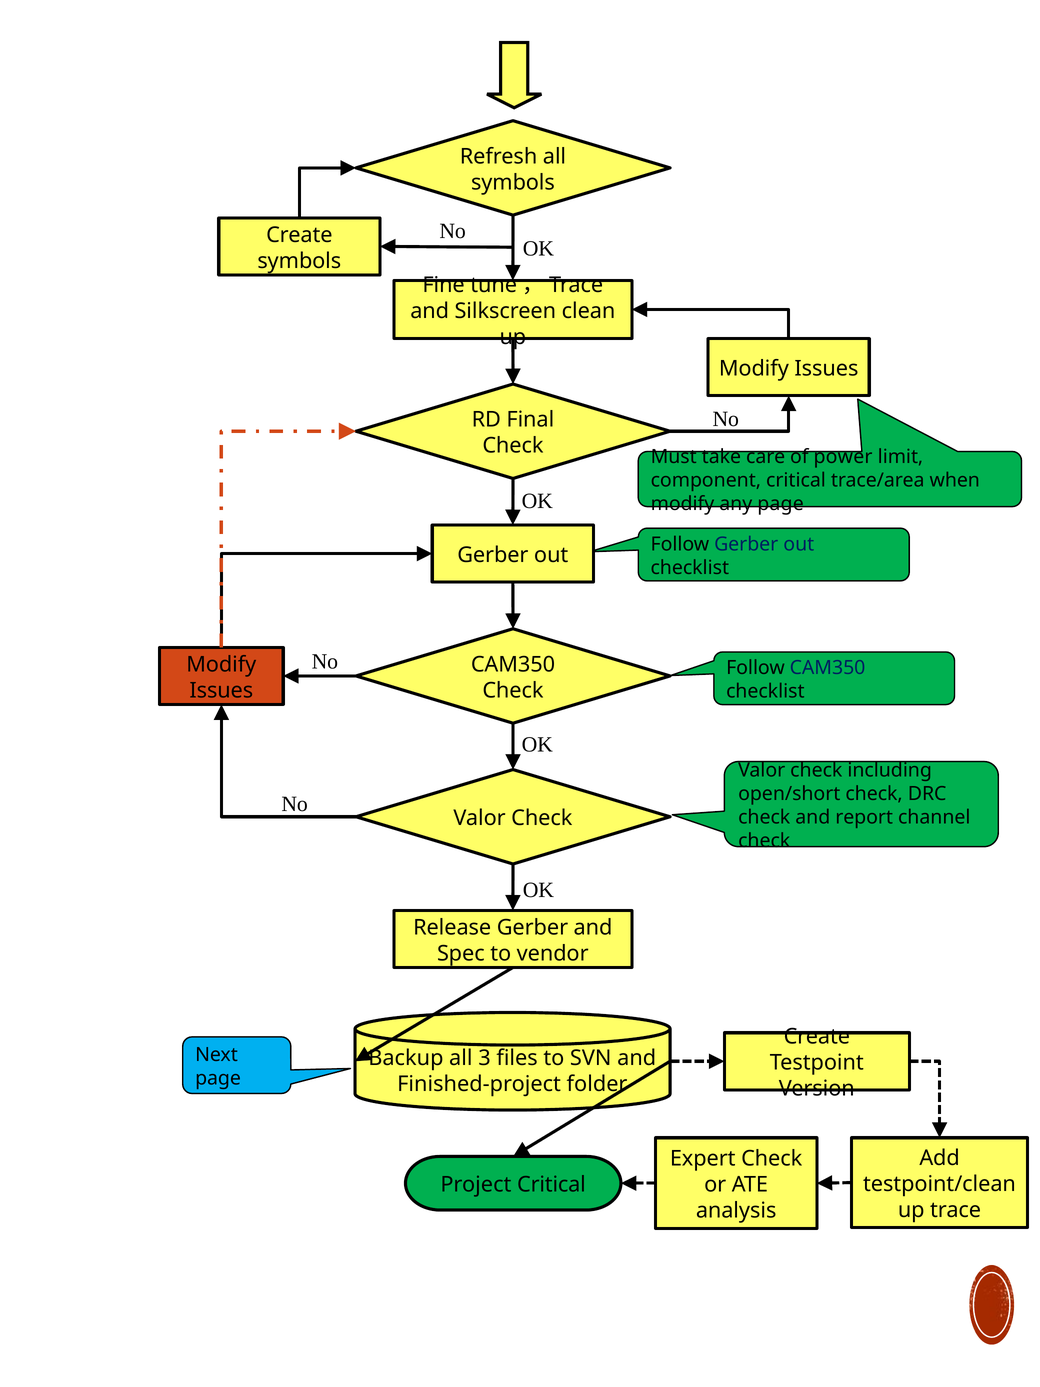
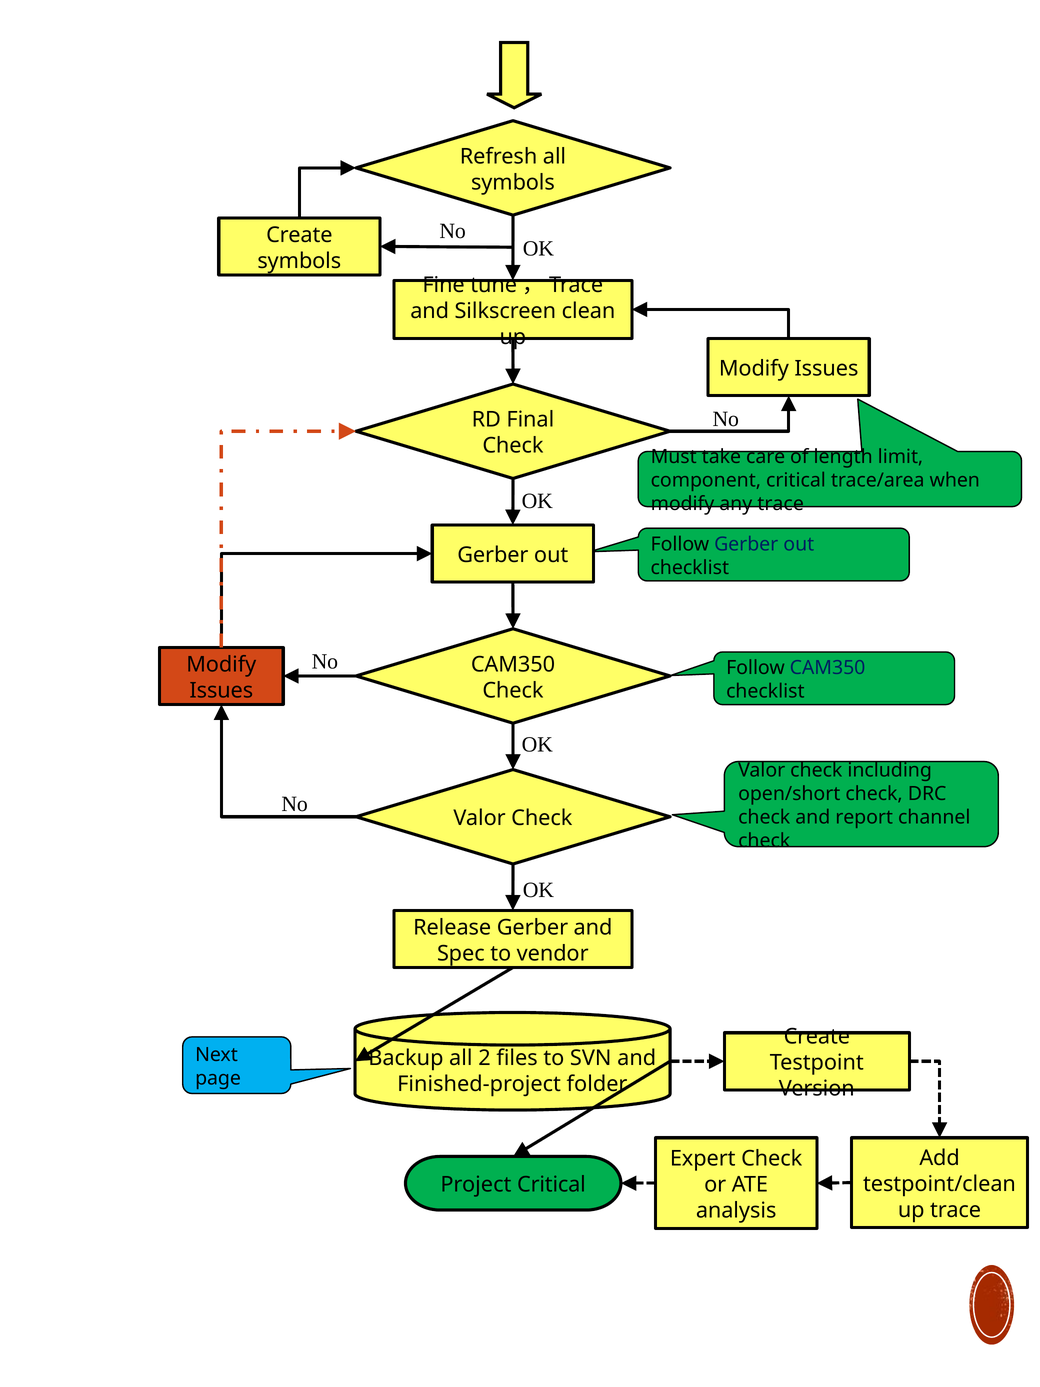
power: power -> length (843, 457)
any page: page -> trace (781, 504)
3: 3 -> 2 (484, 1058)
